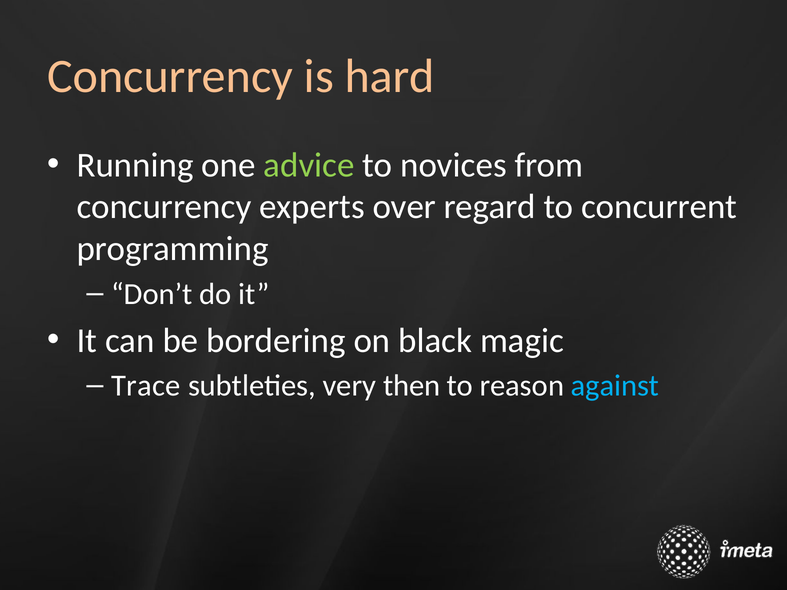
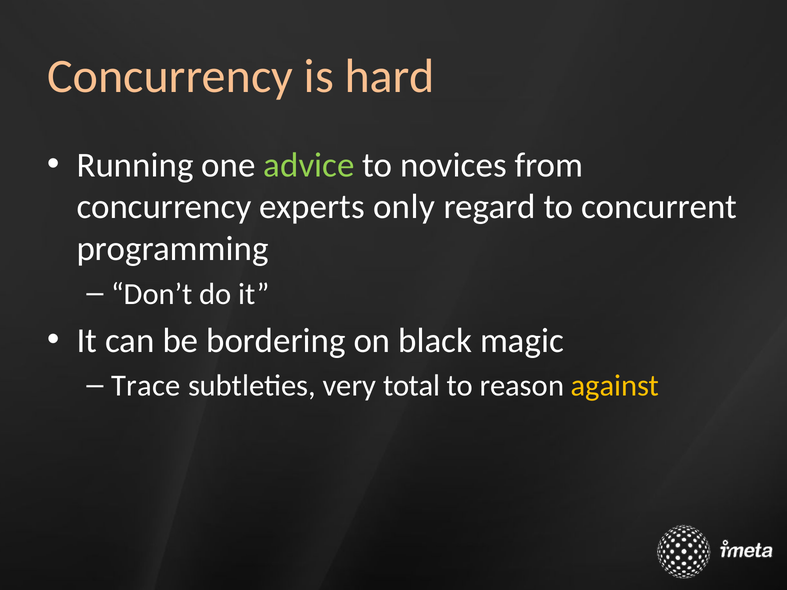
over: over -> only (404, 207)
then: then -> total (412, 386)
against colour: light blue -> yellow (615, 386)
